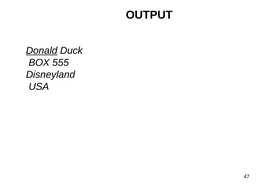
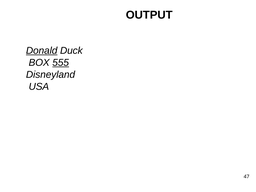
555 underline: none -> present (61, 63)
